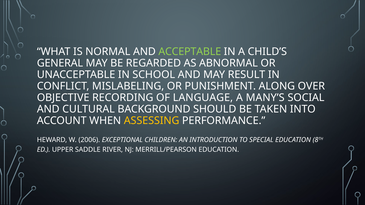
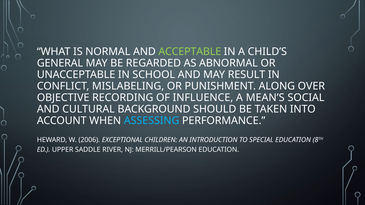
LANGUAGE: LANGUAGE -> INFLUENCE (203, 98)
MANY’S: MANY’S -> MEAN’S (265, 98)
ASSESSING colour: yellow -> light blue (152, 121)
